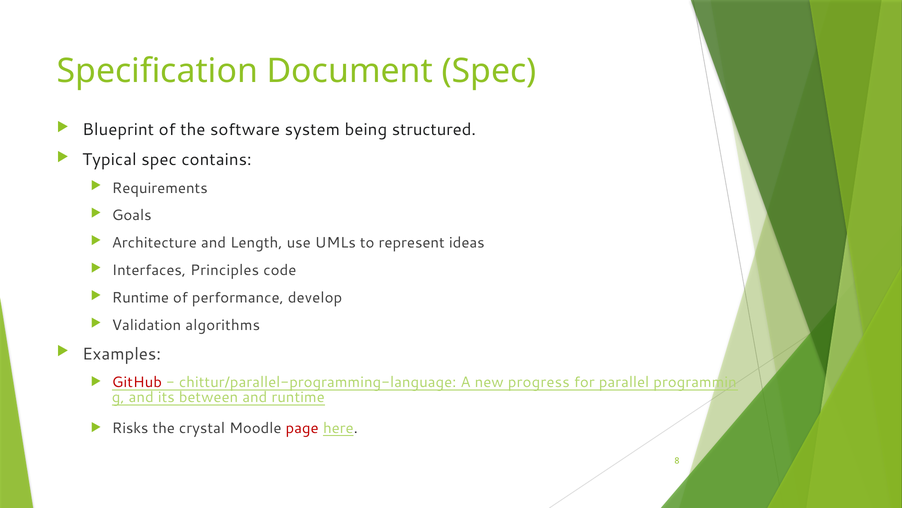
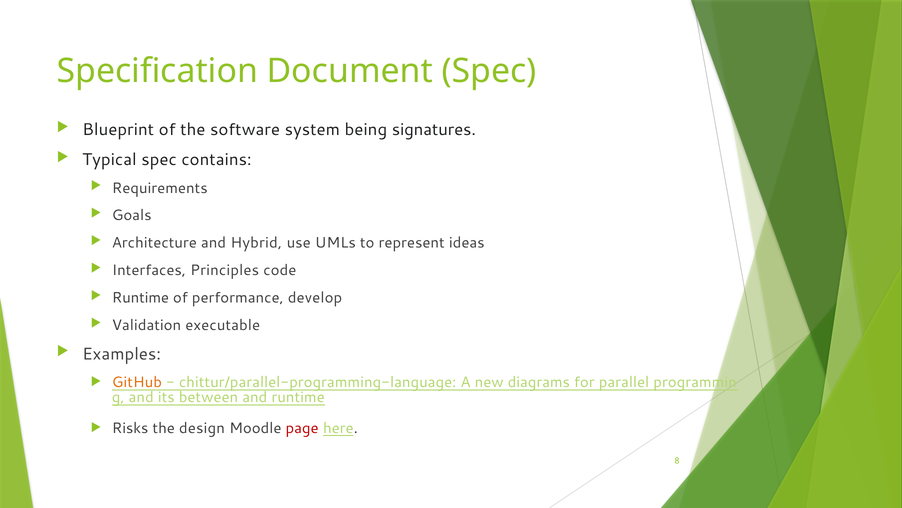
structured: structured -> signatures (434, 130)
Length: Length -> Hybrid (256, 243)
algorithms: algorithms -> executable (223, 325)
GitHub colour: red -> orange (137, 382)
progress: progress -> diagrams (539, 382)
crystal: crystal -> design (202, 428)
